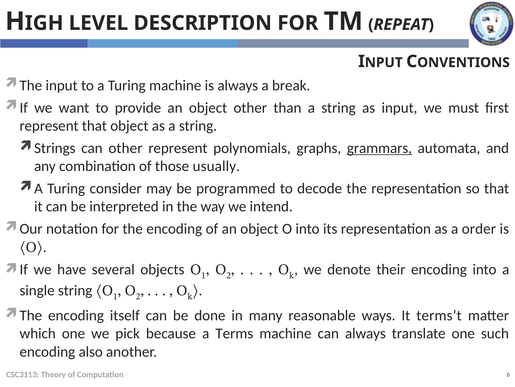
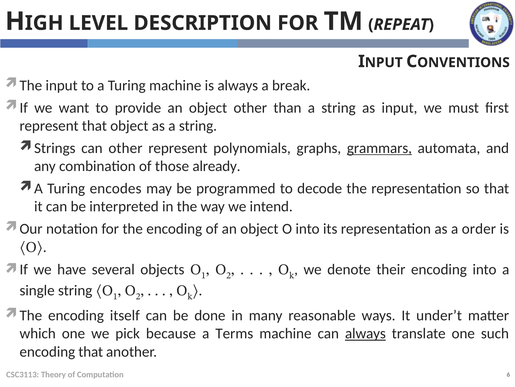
usually: usually -> already (216, 166)
consider: consider -> encodes (116, 188)
terms’t: terms’t -> under’t (439, 315)
always underline: none -> present (365, 333)
encoding also: also -> that (91, 351)
